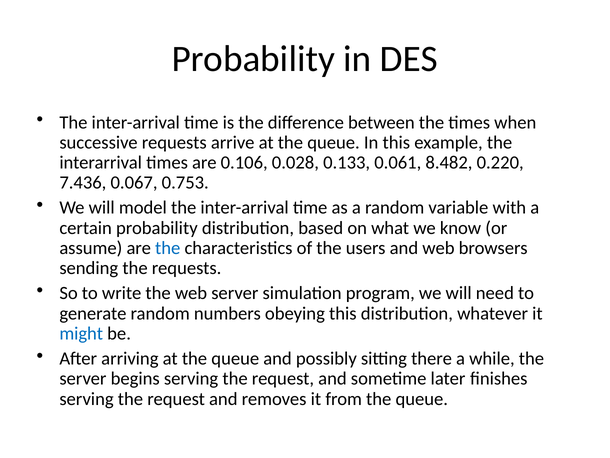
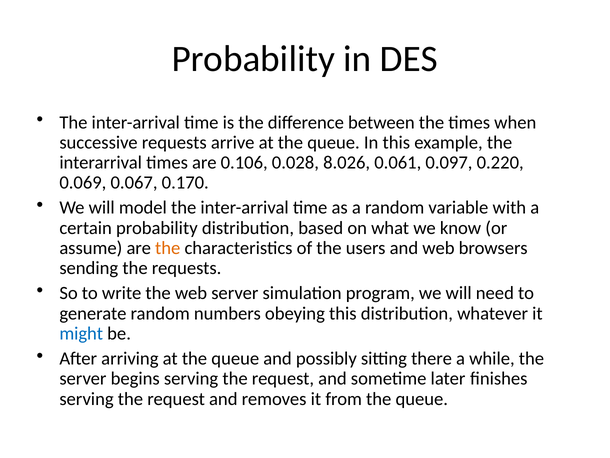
0.133: 0.133 -> 8.026 (347, 162)
8.482: 8.482 -> 0.097 (449, 162)
7.436: 7.436 -> 0.069 (83, 183)
0.753: 0.753 -> 0.170 (185, 183)
the colour: blue -> orange (168, 248)
